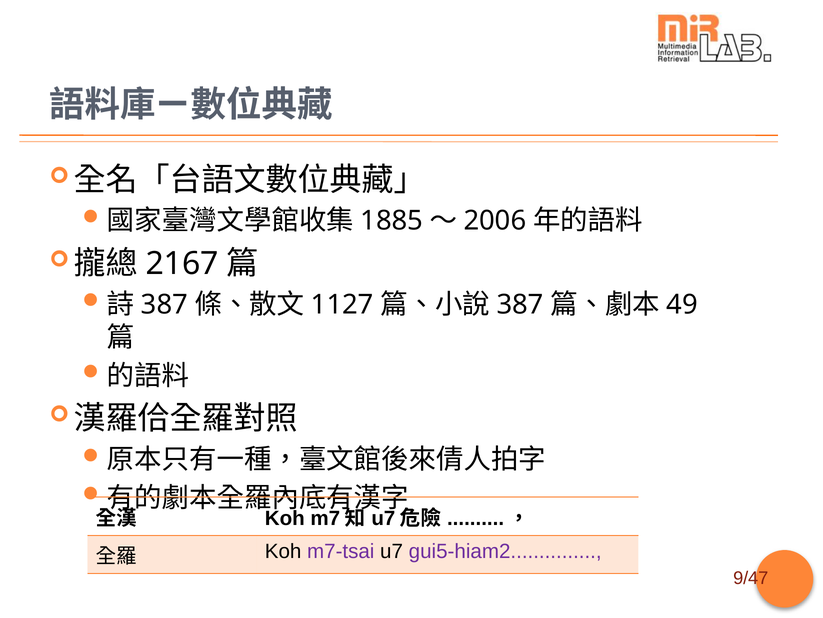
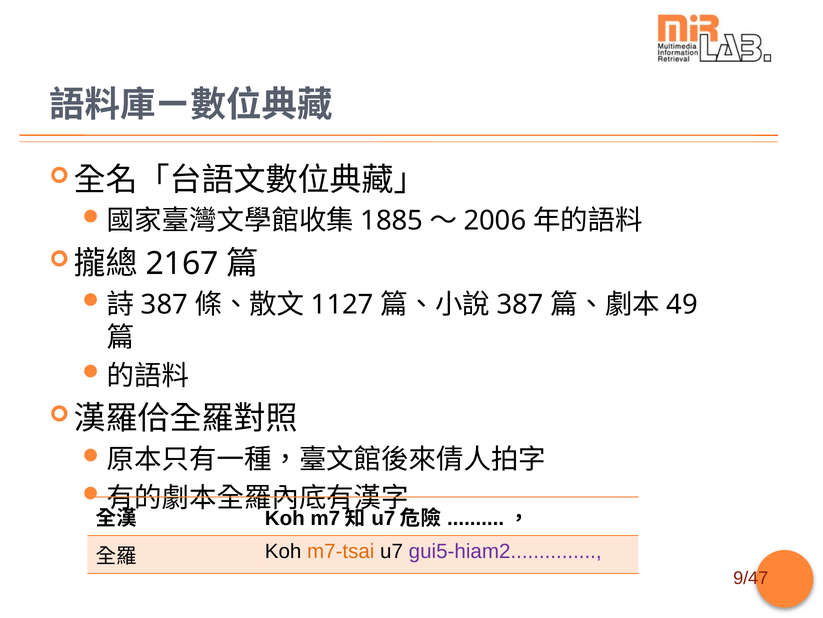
m7-tsai colour: purple -> orange (341, 551)
